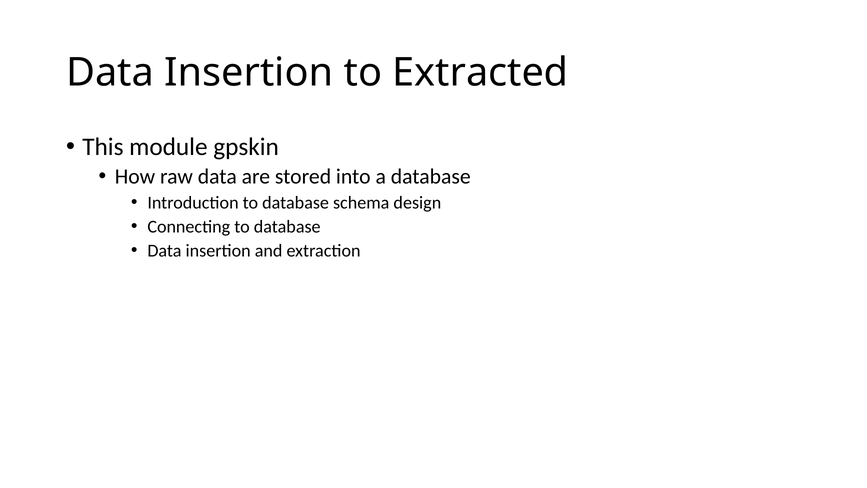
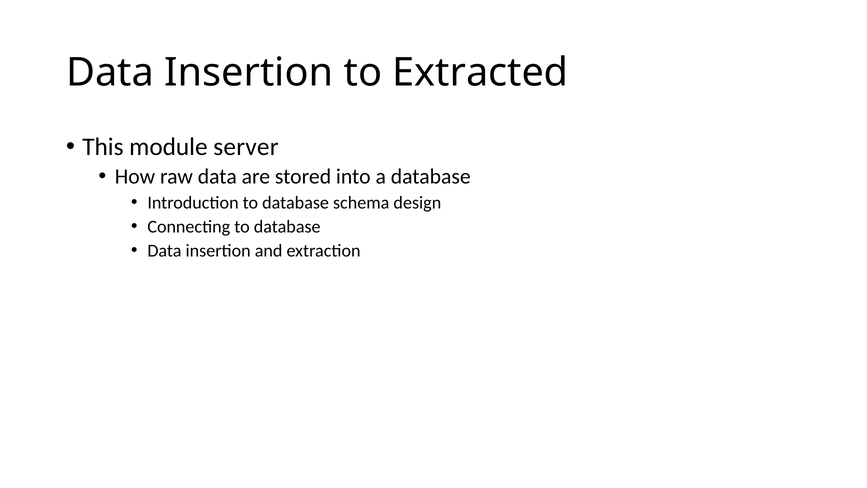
gpskin: gpskin -> server (246, 147)
